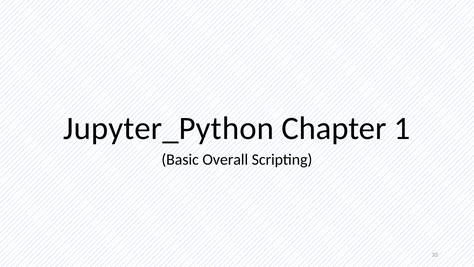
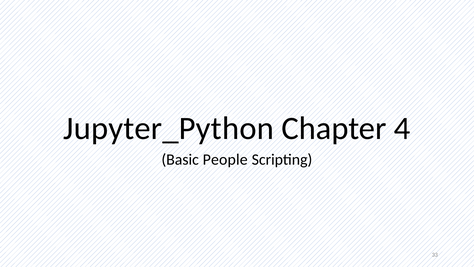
1: 1 -> 4 (402, 128)
Overall: Overall -> People (225, 160)
